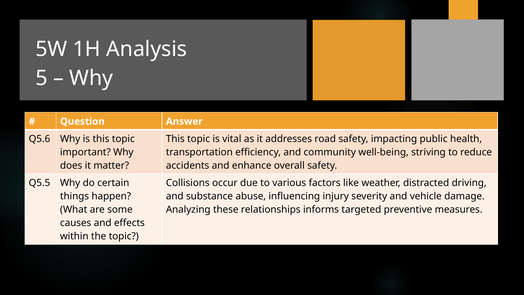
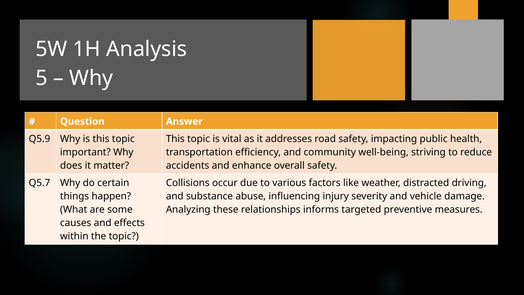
Q5.6: Q5.6 -> Q5.9 (40, 139)
Q5.5: Q5.5 -> Q5.7 (40, 183)
